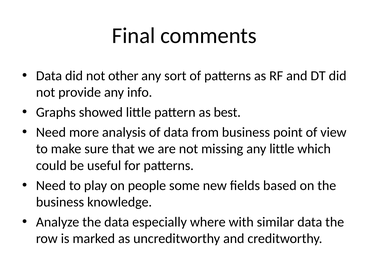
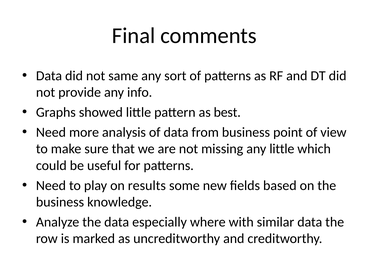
other: other -> same (123, 76)
people: people -> results (147, 185)
